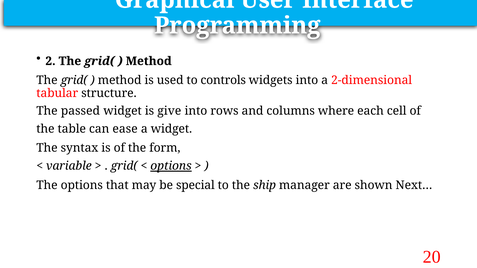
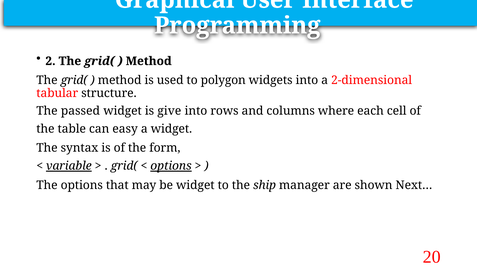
controls: controls -> polygon (223, 80)
ease: ease -> easy (125, 129)
variable underline: none -> present (69, 166)
be special: special -> widget (195, 185)
